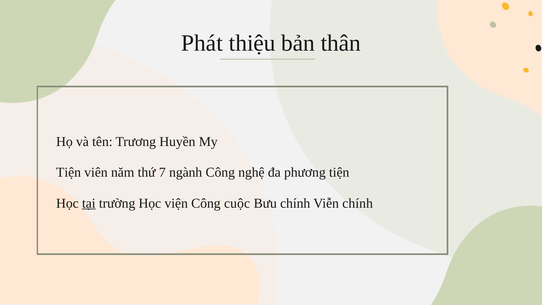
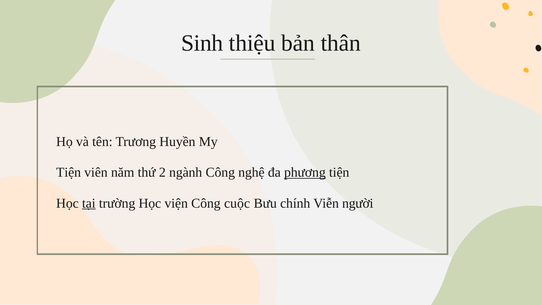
Phát: Phát -> Sinh (202, 43)
7: 7 -> 2 (162, 172)
phương underline: none -> present (305, 172)
Viễn chính: chính -> người (358, 203)
